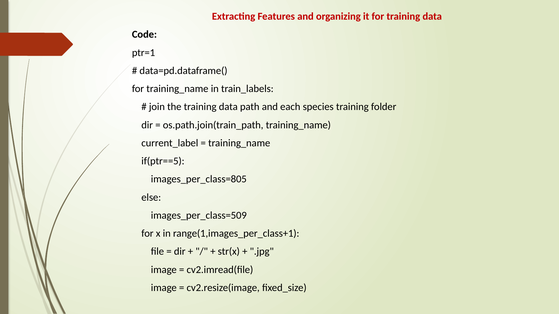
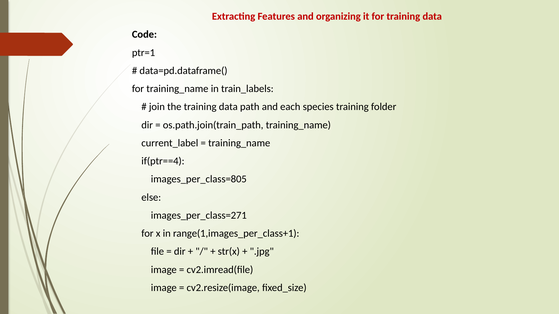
if(ptr==5: if(ptr==5 -> if(ptr==4 (163, 161)
images_per_class=509: images_per_class=509 -> images_per_class=271 (199, 216)
